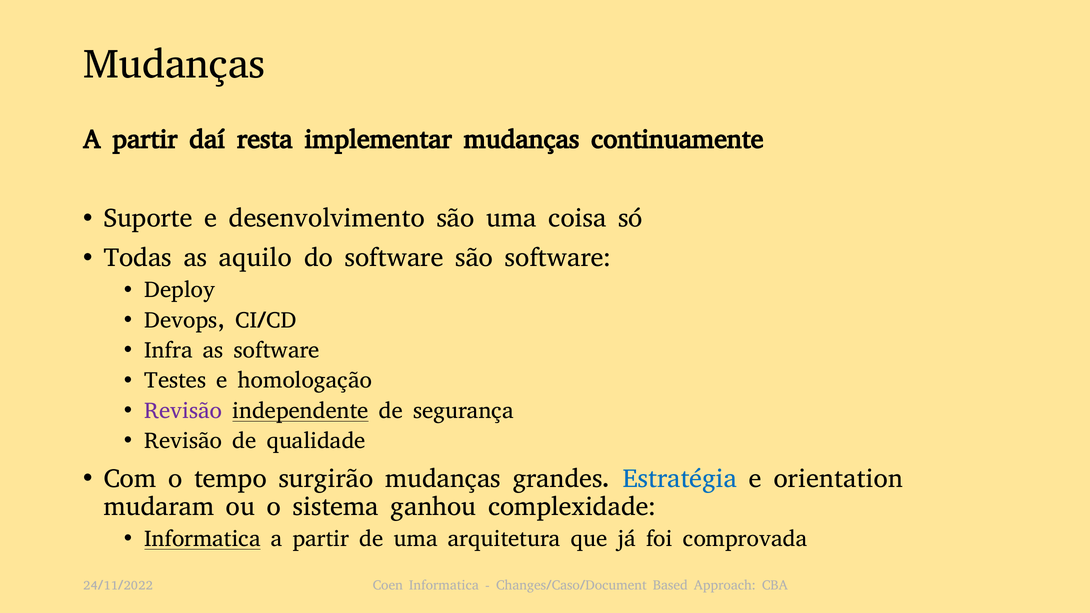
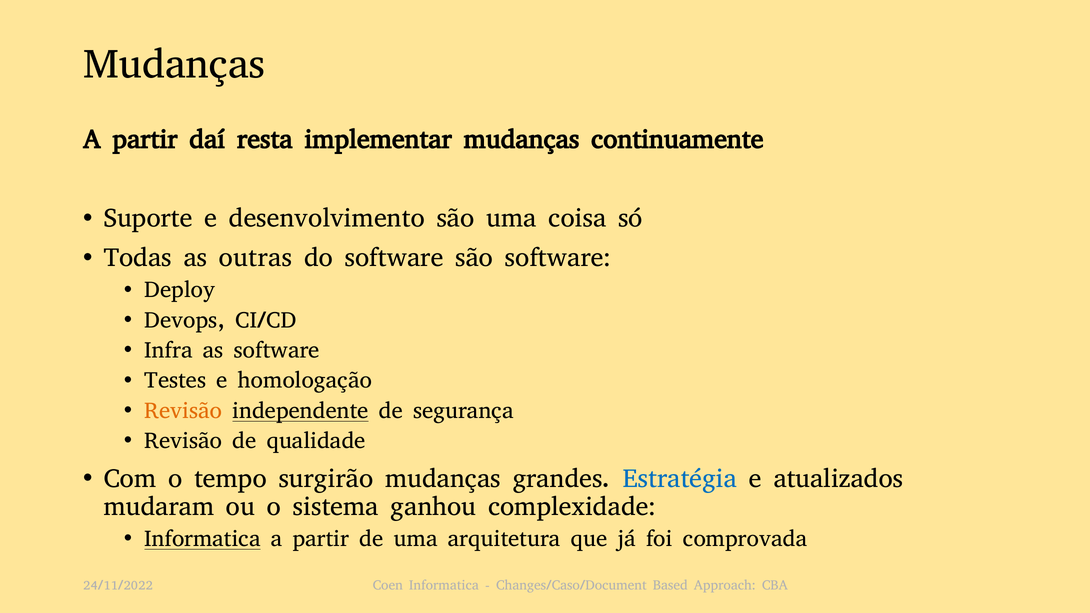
aquilo: aquilo -> outras (255, 258)
Revisão colour: purple -> orange (183, 411)
orientation: orientation -> atualizados (838, 479)
